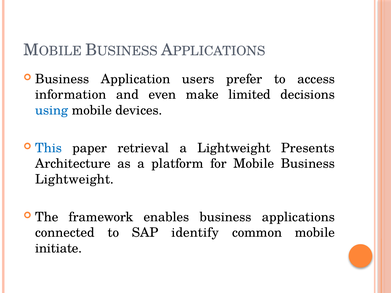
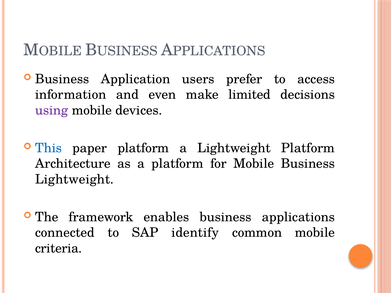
using colour: blue -> purple (52, 110)
paper retrieval: retrieval -> platform (143, 148)
Lightweight Presents: Presents -> Platform (308, 148)
initiate: initiate -> criteria (59, 249)
